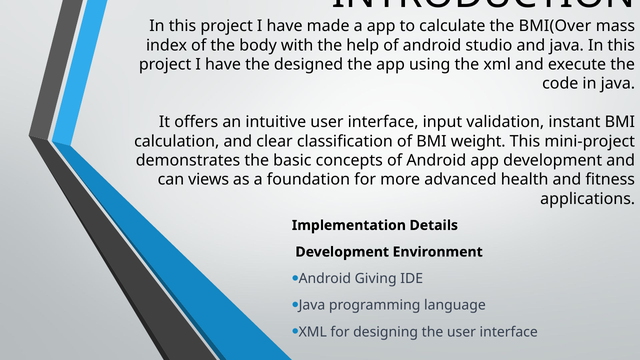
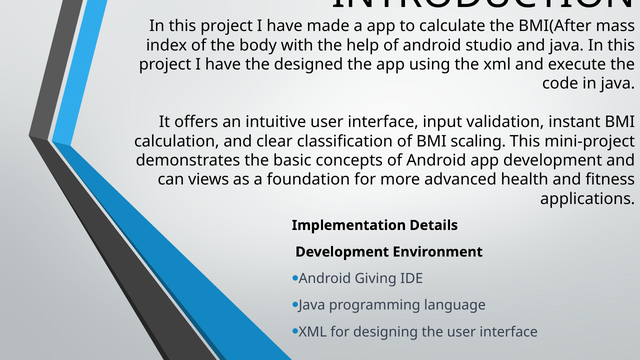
BMI(Over: BMI(Over -> BMI(After (555, 26)
weight: weight -> scaling (478, 141)
